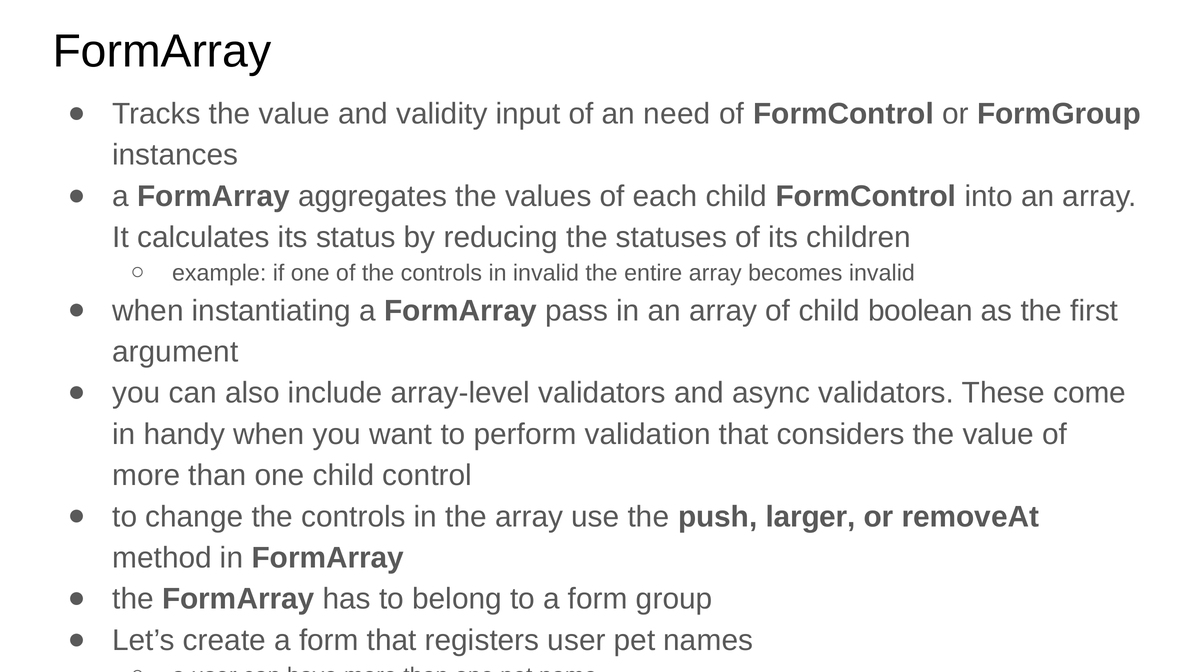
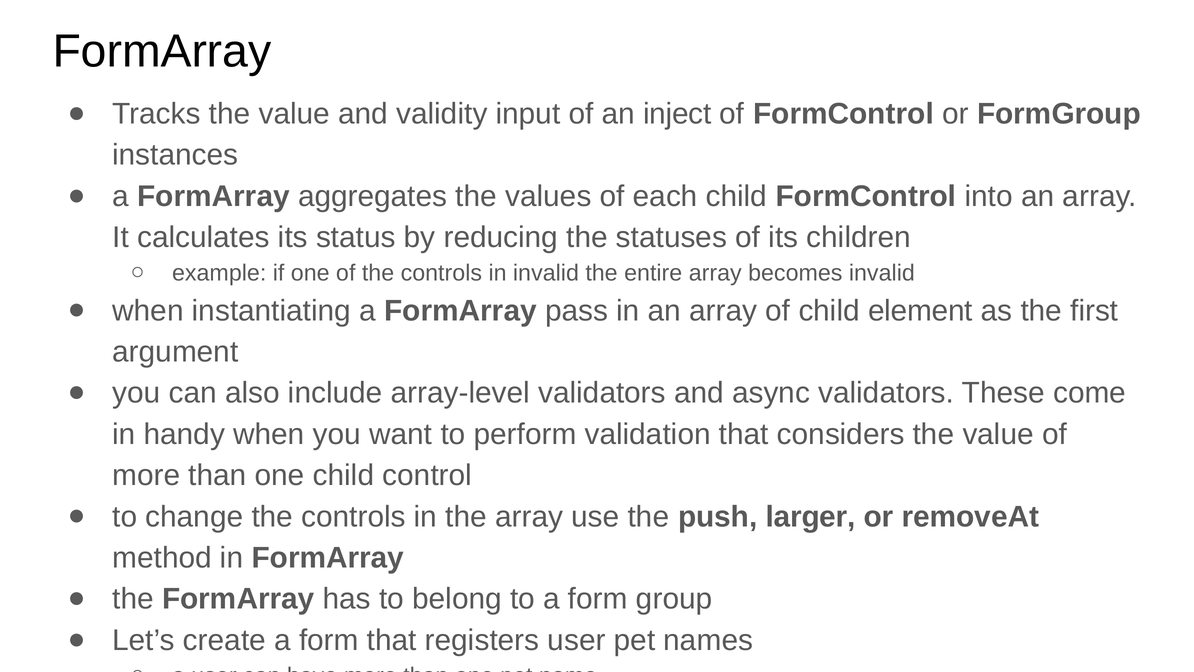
need: need -> inject (677, 114)
boolean: boolean -> element (920, 311)
